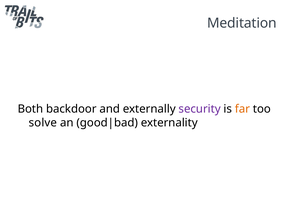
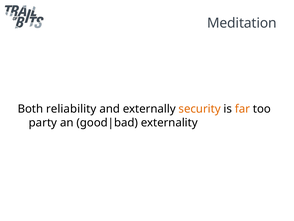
backdoor: backdoor -> reliability (71, 109)
security colour: purple -> orange (200, 109)
solve: solve -> party (43, 122)
